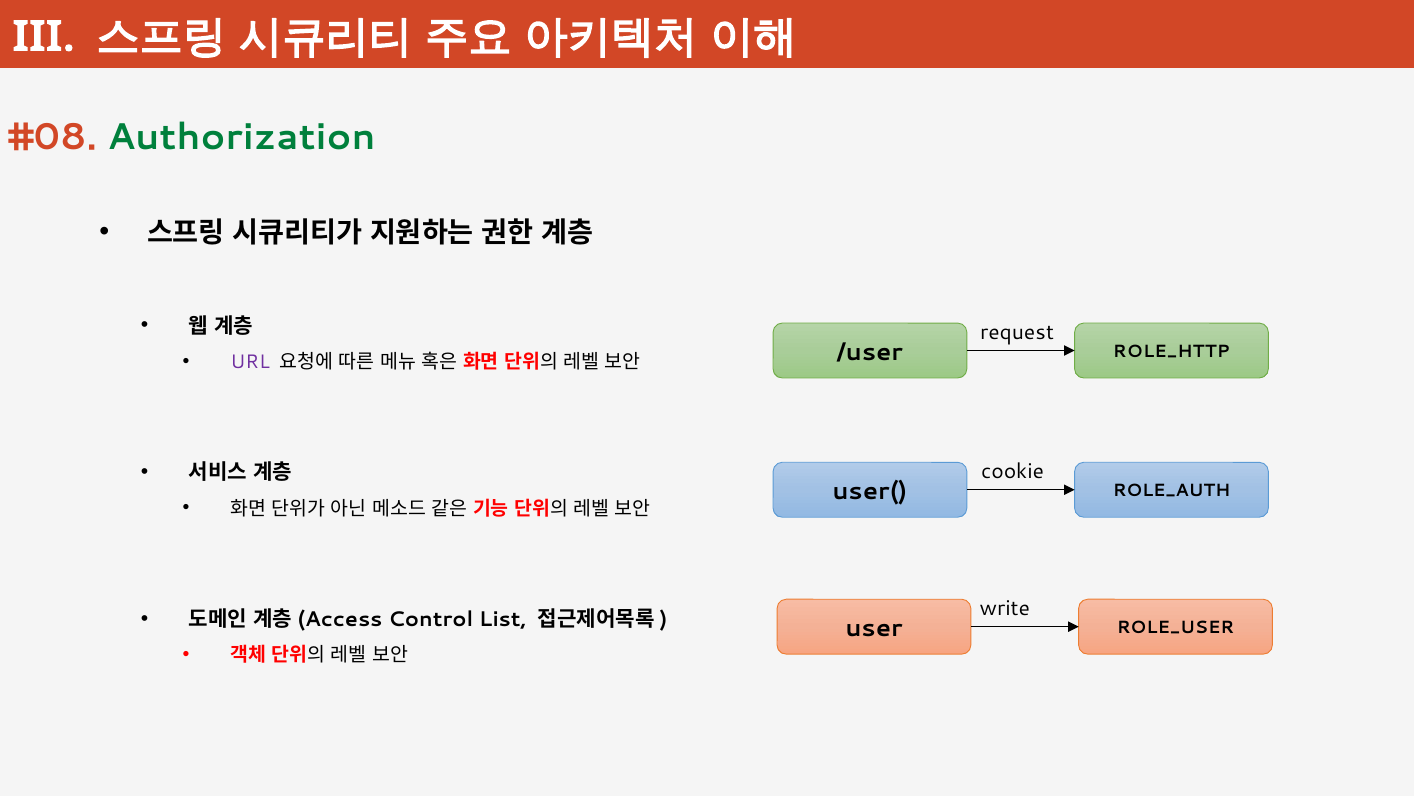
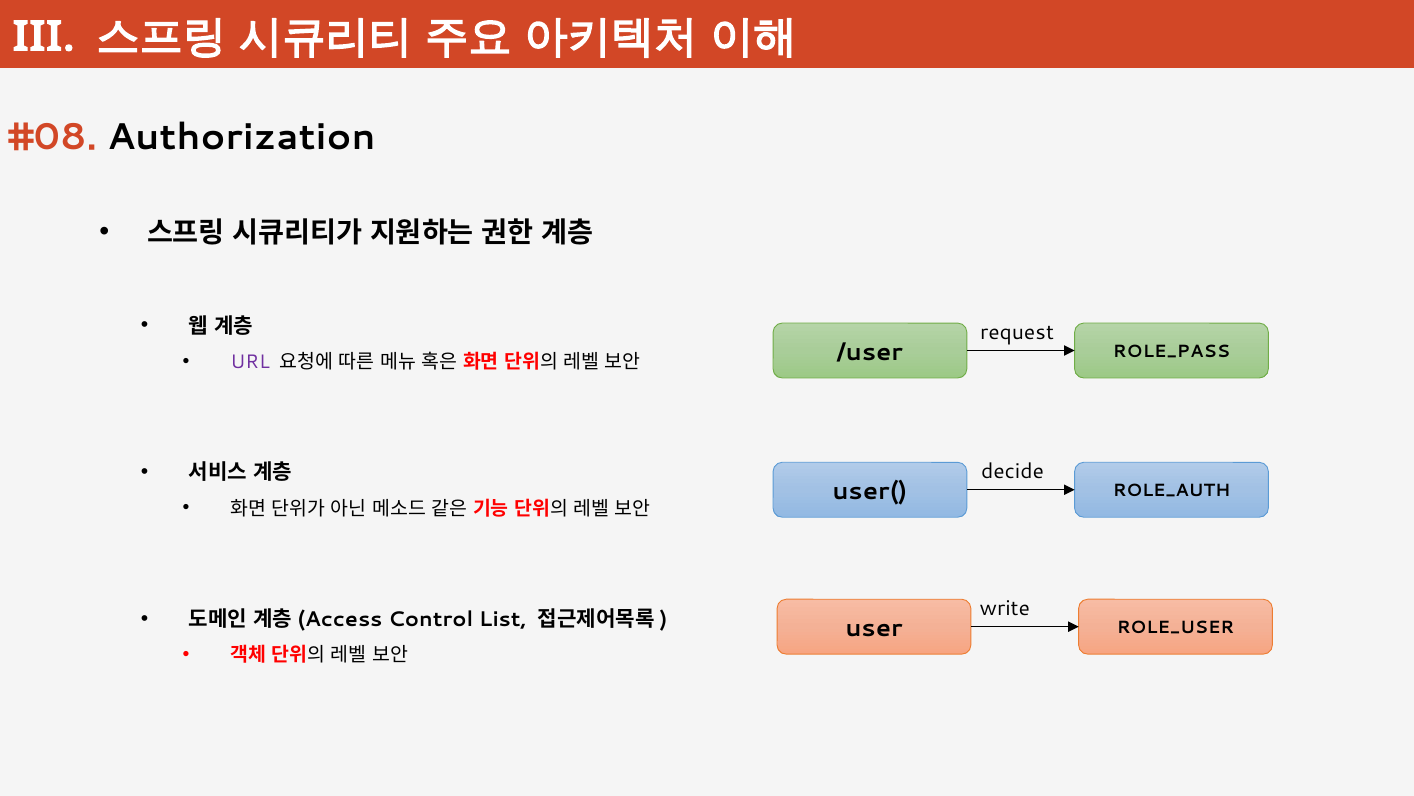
Authorization colour: green -> black (241, 137)
ROLE_HTTP: ROLE_HTTP -> ROLE_PASS (1171, 351)
cookie: cookie -> decide (1013, 471)
